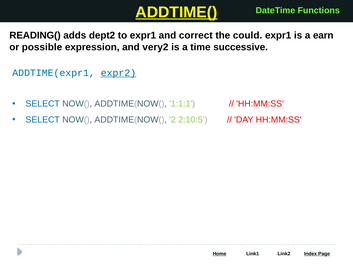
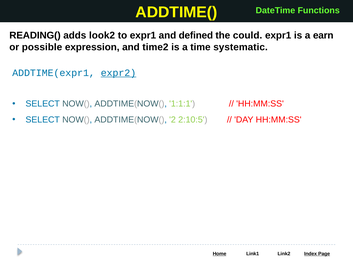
ADDTIME( underline: present -> none (176, 12)
dept2: dept2 -> look2 (102, 35)
correct: correct -> defined (196, 35)
very2: very2 -> time2 (155, 47)
successive: successive -> systematic (241, 47)
